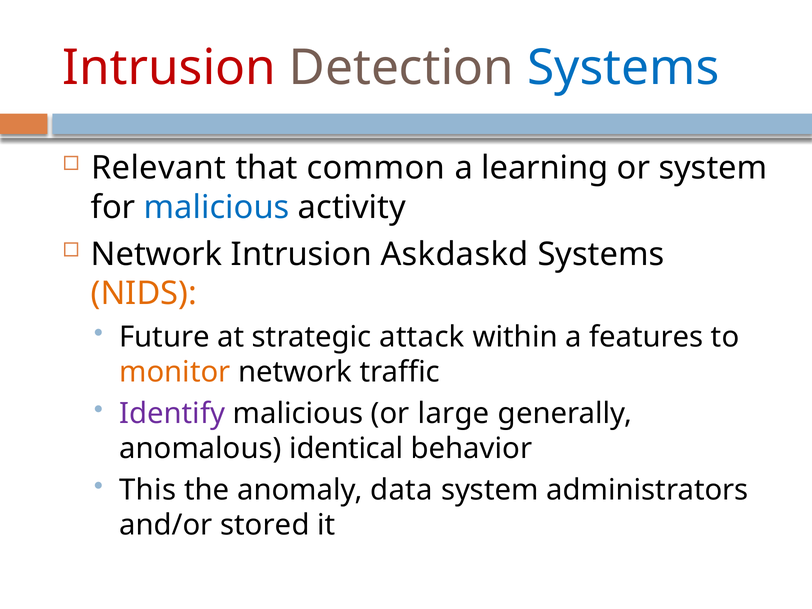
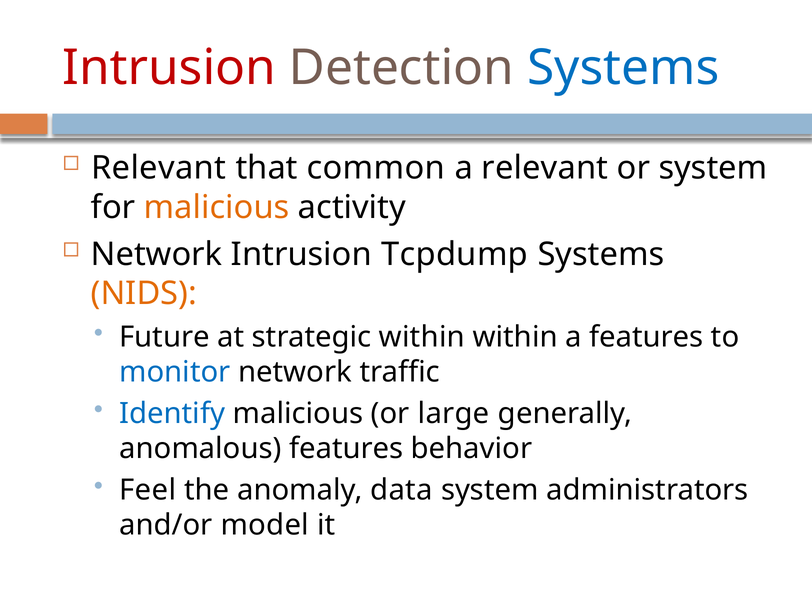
a learning: learning -> relevant (545, 168)
malicious colour: blue -> orange (217, 207)
Askdaskd: Askdaskd -> Tcpdump (455, 254)
strategic attack: attack -> within (422, 337)
monitor colour: orange -> blue (175, 372)
Identify colour: purple -> blue (172, 413)
anomalous identical: identical -> features (346, 449)
This: This -> Feel (148, 490)
stored: stored -> model (265, 525)
